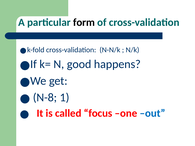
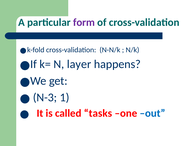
form colour: black -> purple (84, 22)
good: good -> layer (79, 64)
N-8: N-8 -> N-3 (45, 98)
focus: focus -> tasks (98, 113)
